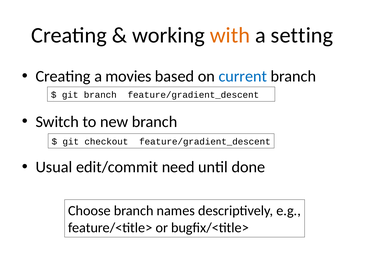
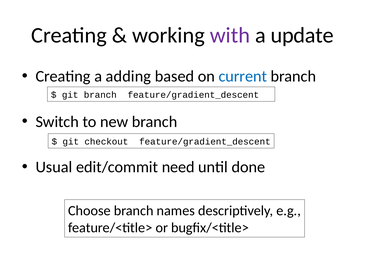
with colour: orange -> purple (230, 35)
setting: setting -> update (302, 35)
movies: movies -> adding (128, 77)
